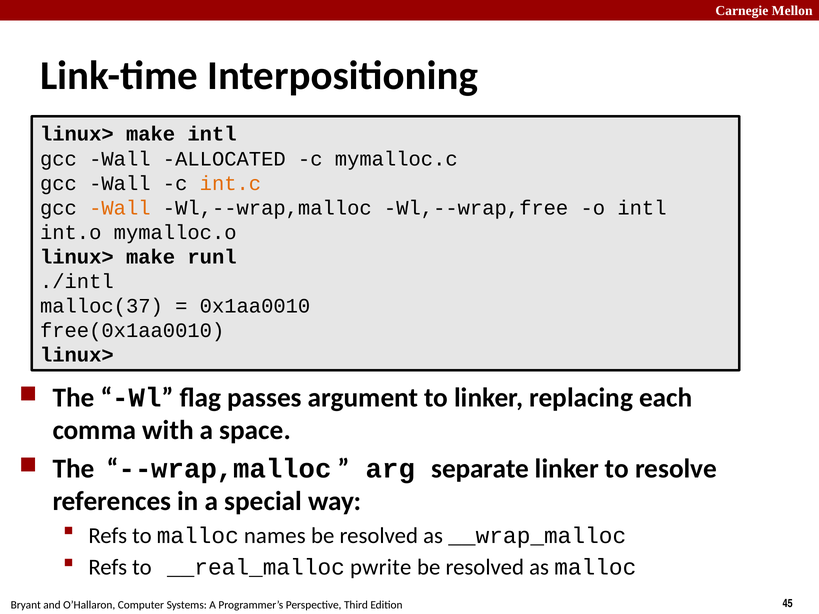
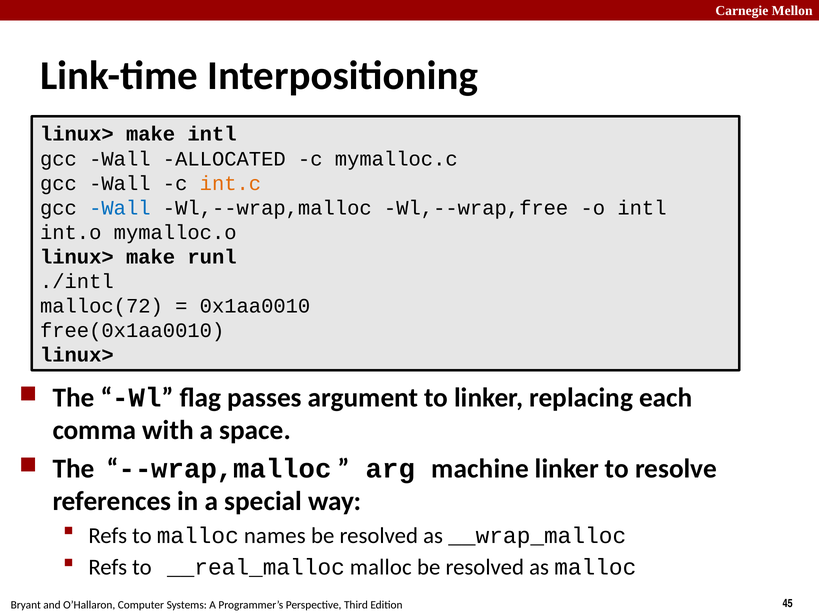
Wall colour: orange -> blue (120, 208)
malloc(37: malloc(37 -> malloc(72 (101, 306)
separate: separate -> machine (480, 469)
__real_malloc pwrite: pwrite -> malloc (381, 568)
